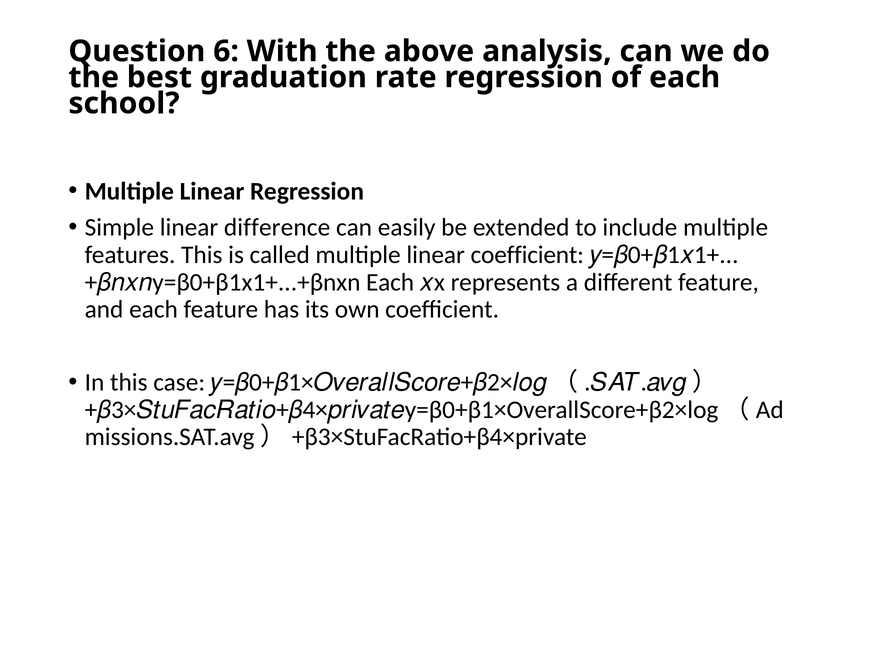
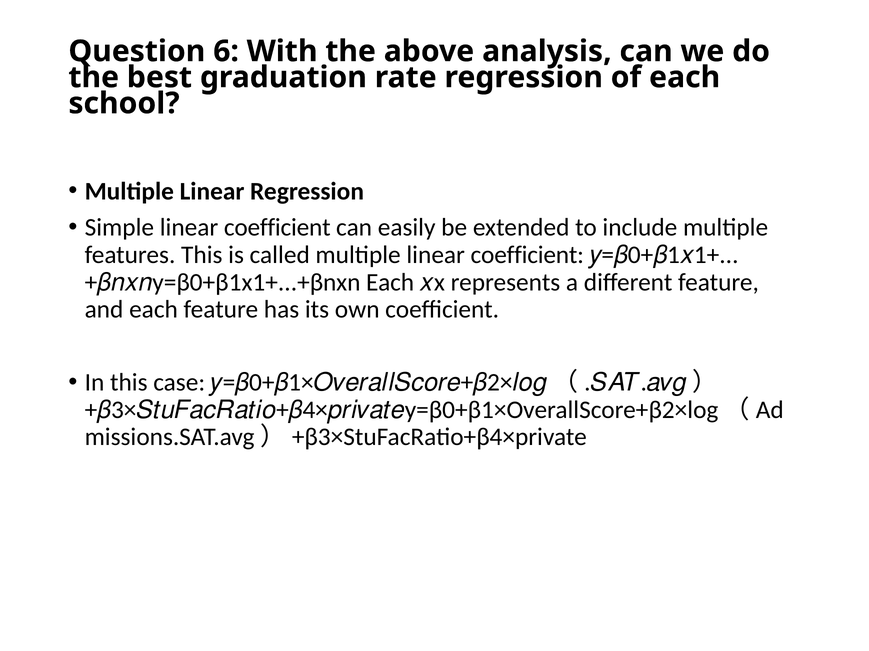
Simple linear difference: difference -> coefficient (277, 228)
